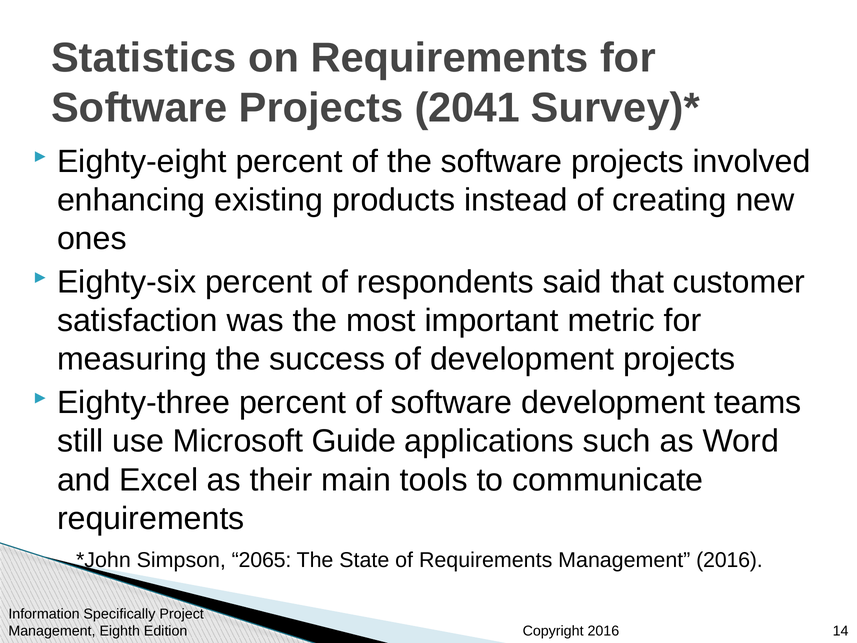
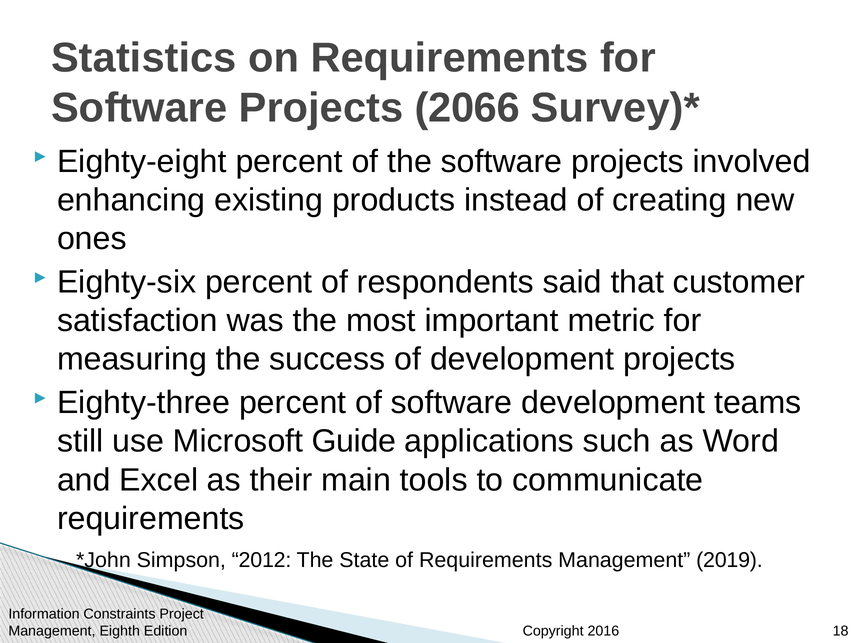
2041: 2041 -> 2066 (467, 108)
2065: 2065 -> 2012 (262, 560)
Management 2016: 2016 -> 2019 (729, 560)
Specifically: Specifically -> Constraints (119, 614)
14: 14 -> 18 (841, 631)
